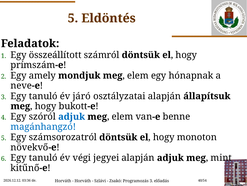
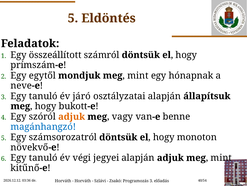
amely: amely -> egytől (42, 75)
mondjuk meg elem: elem -> mint (138, 75)
adjuk colour: blue -> orange (72, 116)
elem: elem -> vagy (122, 116)
